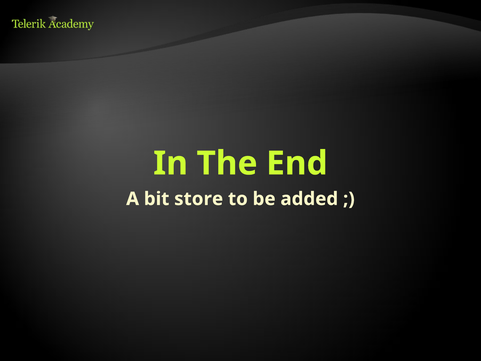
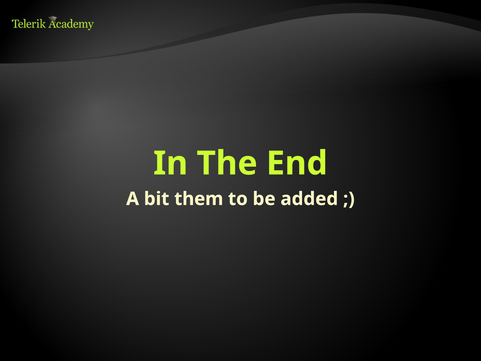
store: store -> them (199, 199)
